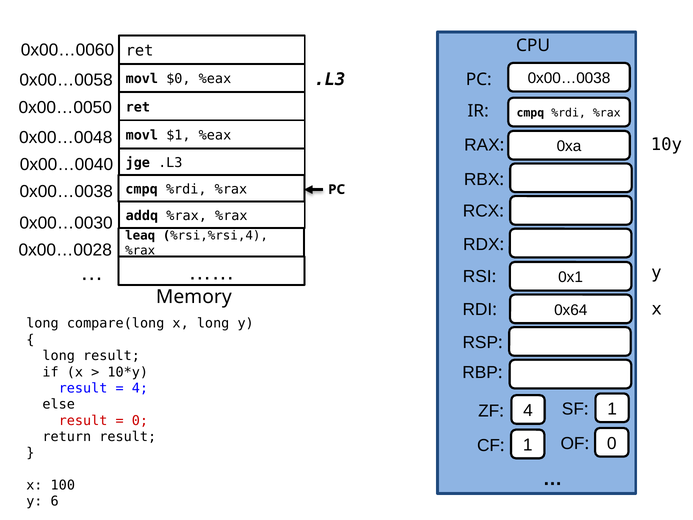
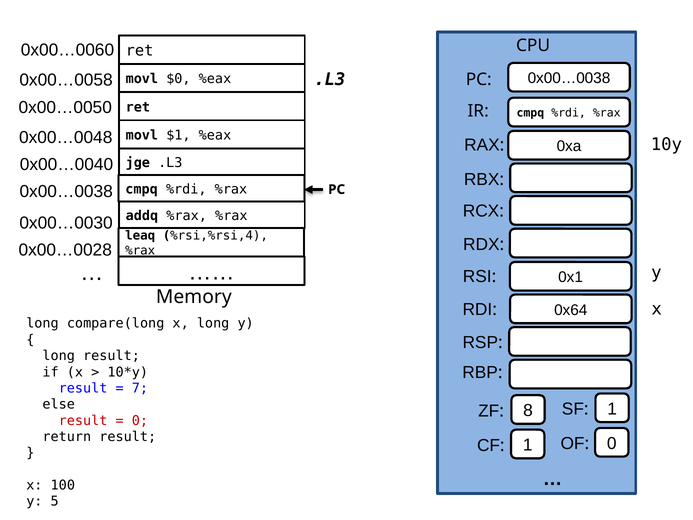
4: 4 -> 7 (140, 388)
4: 4 -> 8 (528, 410)
6: 6 -> 5 (55, 501)
